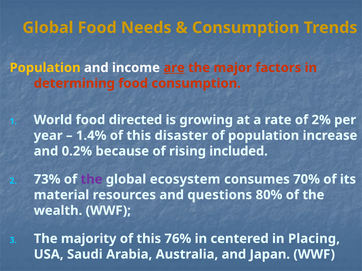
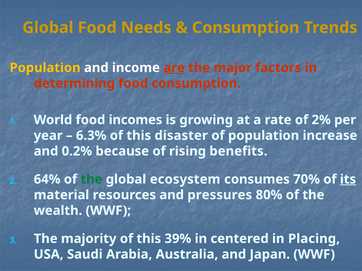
directed: directed -> incomes (136, 120)
1.4%: 1.4% -> 6.3% (91, 136)
included: included -> benefits (238, 151)
73%: 73% -> 64% (47, 180)
the colour: purple -> green (91, 180)
its underline: none -> present (348, 180)
questions: questions -> pressures (220, 195)
76%: 76% -> 39% (178, 239)
